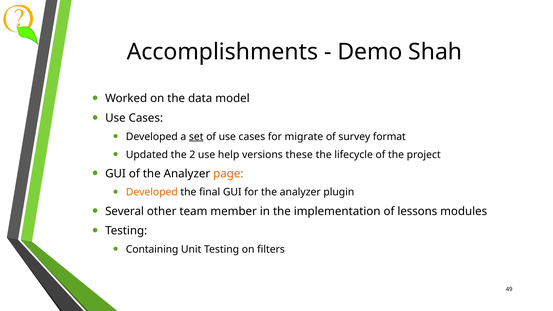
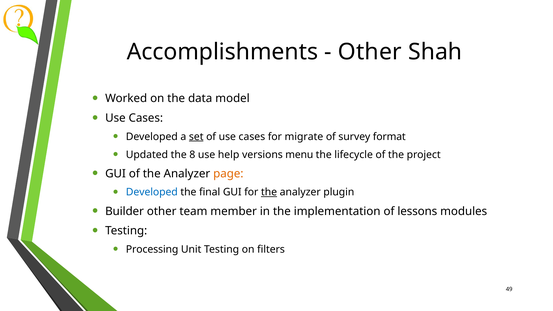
Demo: Demo -> Other (370, 52)
2: 2 -> 8 (192, 155)
these: these -> menu (299, 155)
Developed colour: orange -> blue (152, 192)
the underline: none -> present (269, 192)
Several: Several -> Builder (125, 211)
Containing: Containing -> Processing (152, 249)
